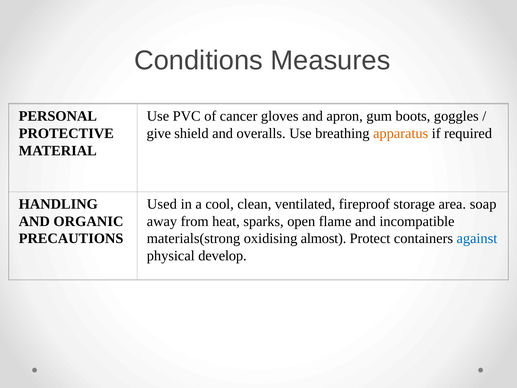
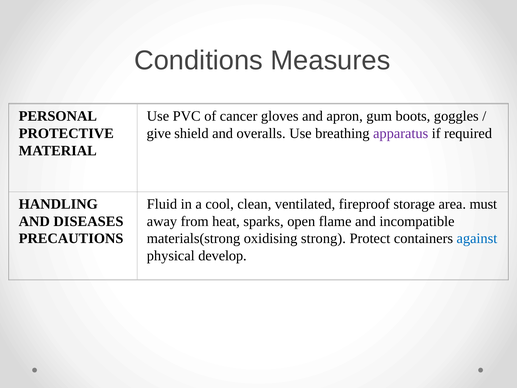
apparatus colour: orange -> purple (401, 133)
Used: Used -> Fluid (162, 204)
soap: soap -> must (483, 204)
ORGANIC: ORGANIC -> DISEASES (88, 221)
almost: almost -> strong (323, 238)
